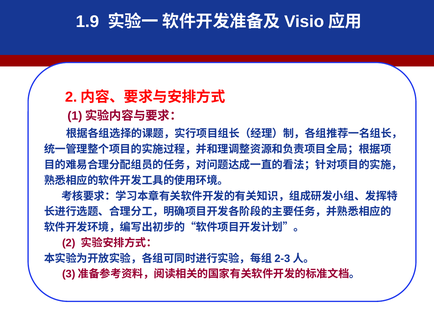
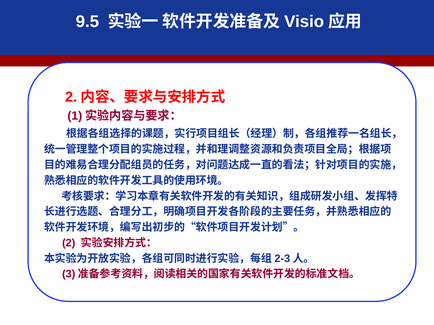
1.9: 1.9 -> 9.5 (87, 22)
